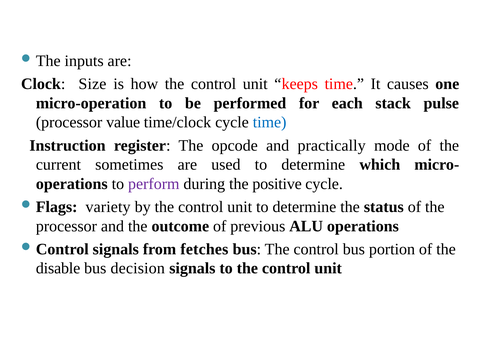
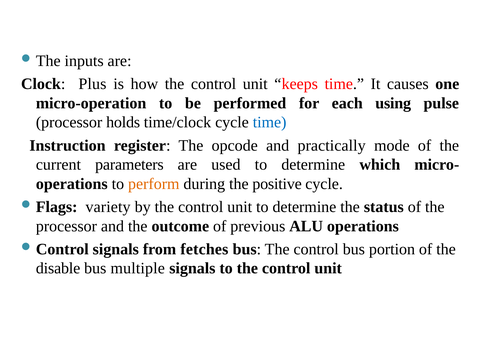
Size: Size -> Plus (92, 84)
stack: stack -> using (393, 103)
value: value -> holds (123, 122)
sometimes: sometimes -> parameters (129, 165)
perform colour: purple -> orange (154, 184)
decision: decision -> multiple (138, 269)
